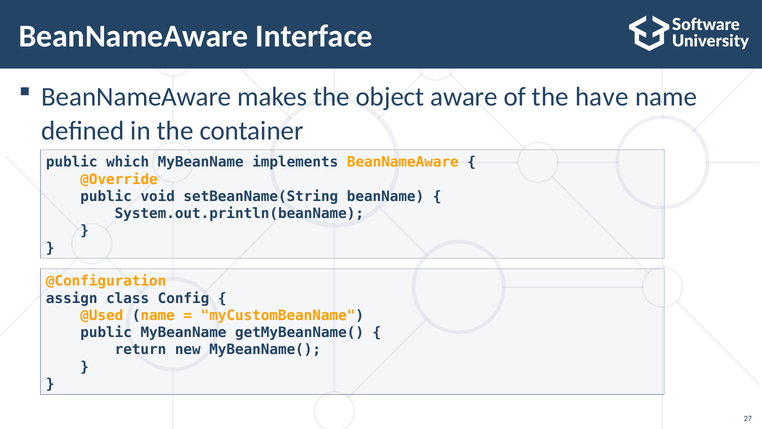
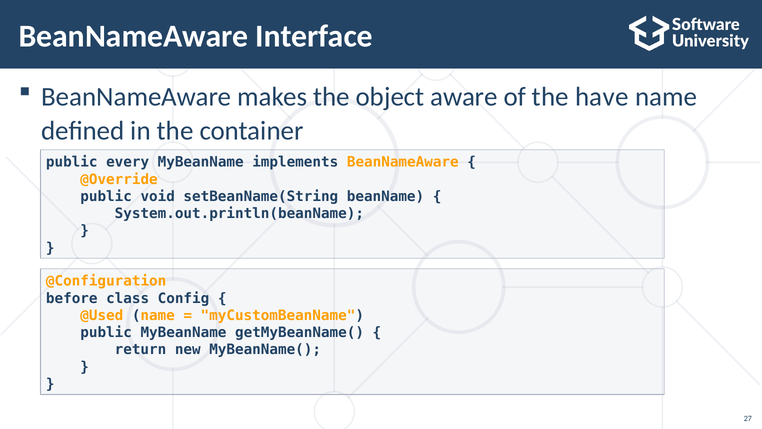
which: which -> every (128, 162)
assign: assign -> before (72, 298)
